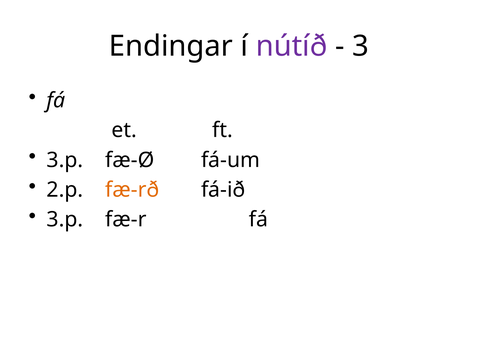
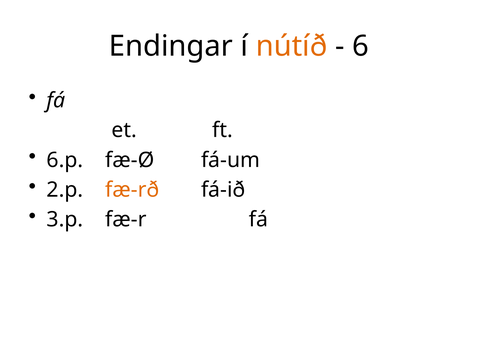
nútíð colour: purple -> orange (292, 46)
3: 3 -> 6 (360, 46)
3.p: 3.p -> 6.p (65, 160)
